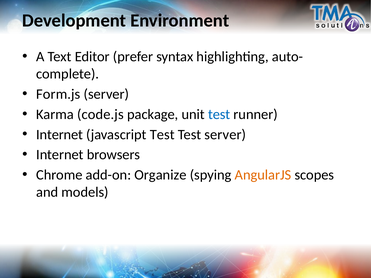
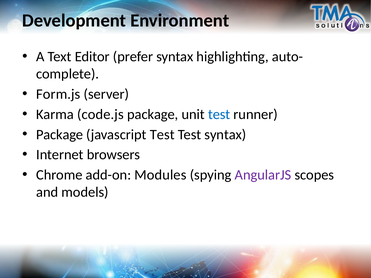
Internet: Internet -> Package (60, 135)
Test server: server -> syntax (225, 135)
Organize: Organize -> Modules (160, 175)
AngularJS colour: orange -> purple (263, 175)
